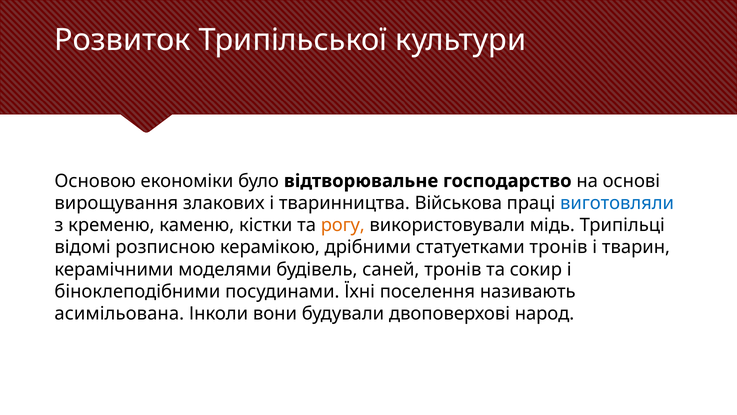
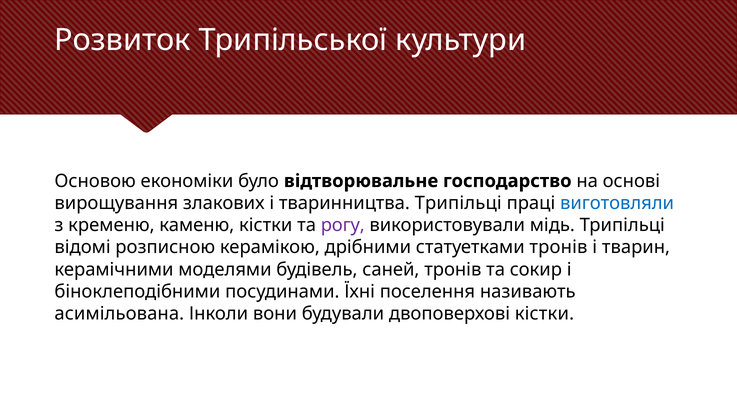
тваринництва Військова: Військова -> Трипільці (458, 203)
рогу colour: orange -> purple (343, 225)
двоповерхові народ: народ -> кістки (544, 313)
